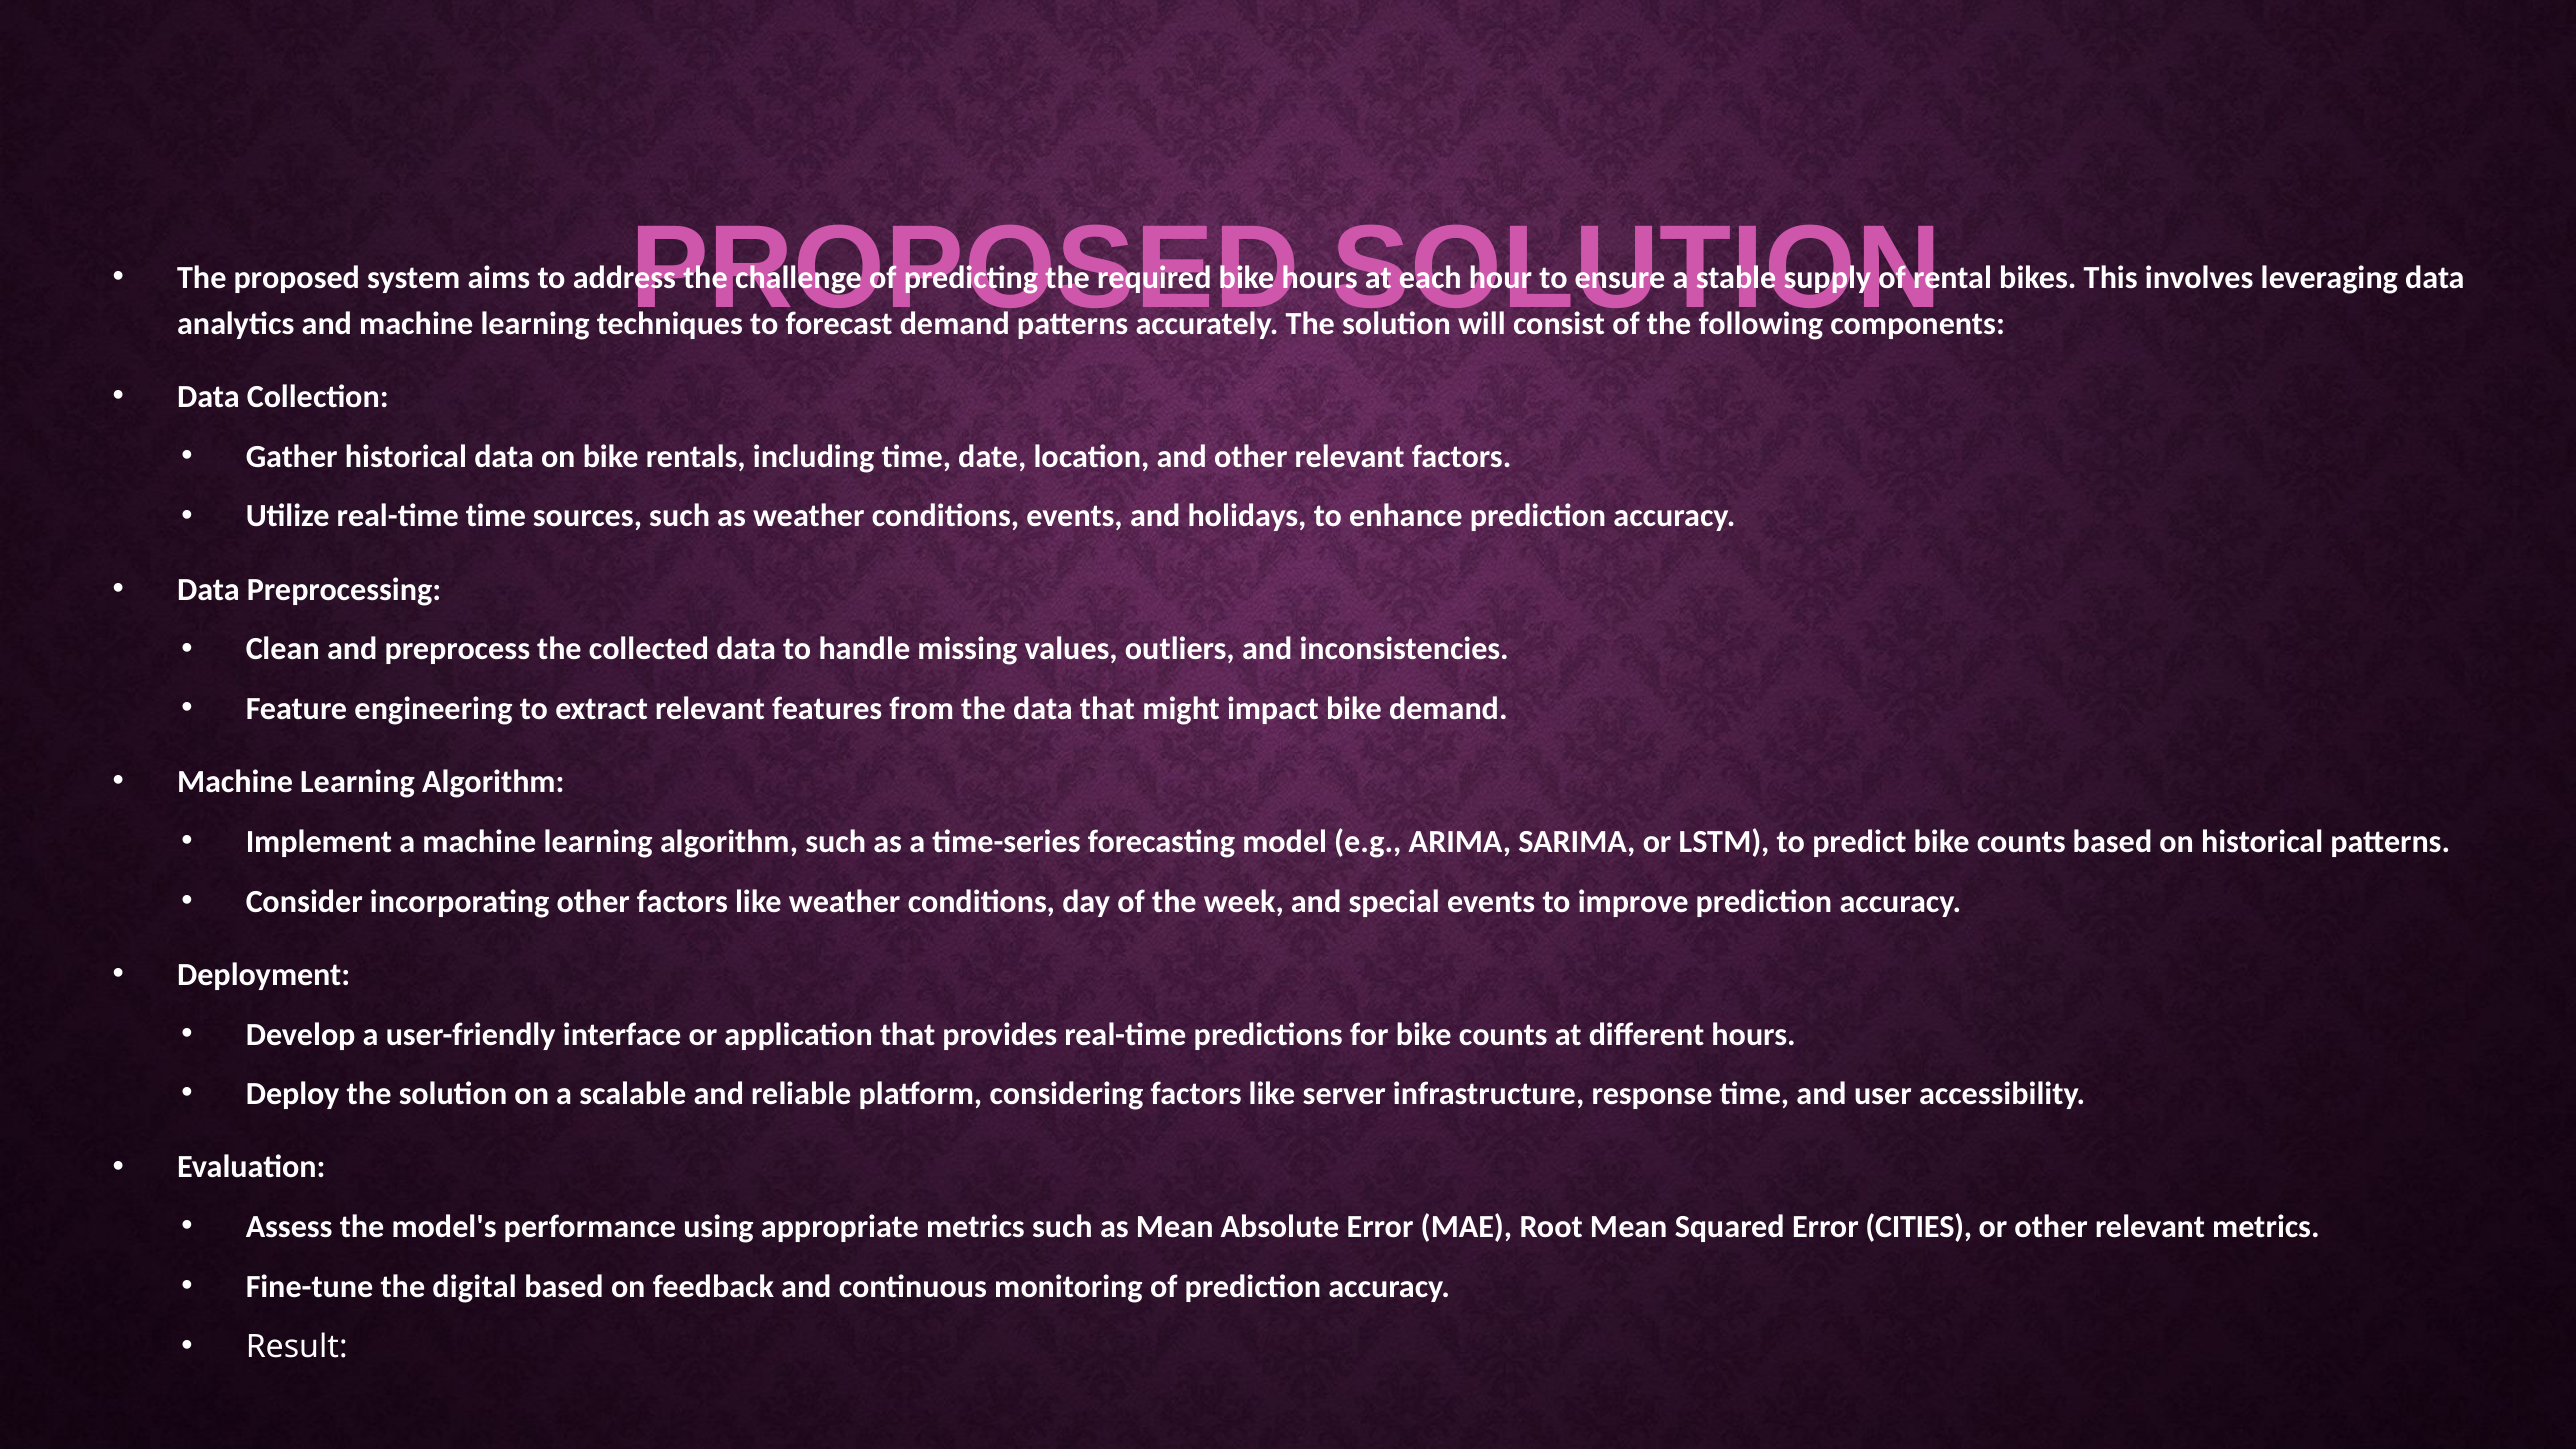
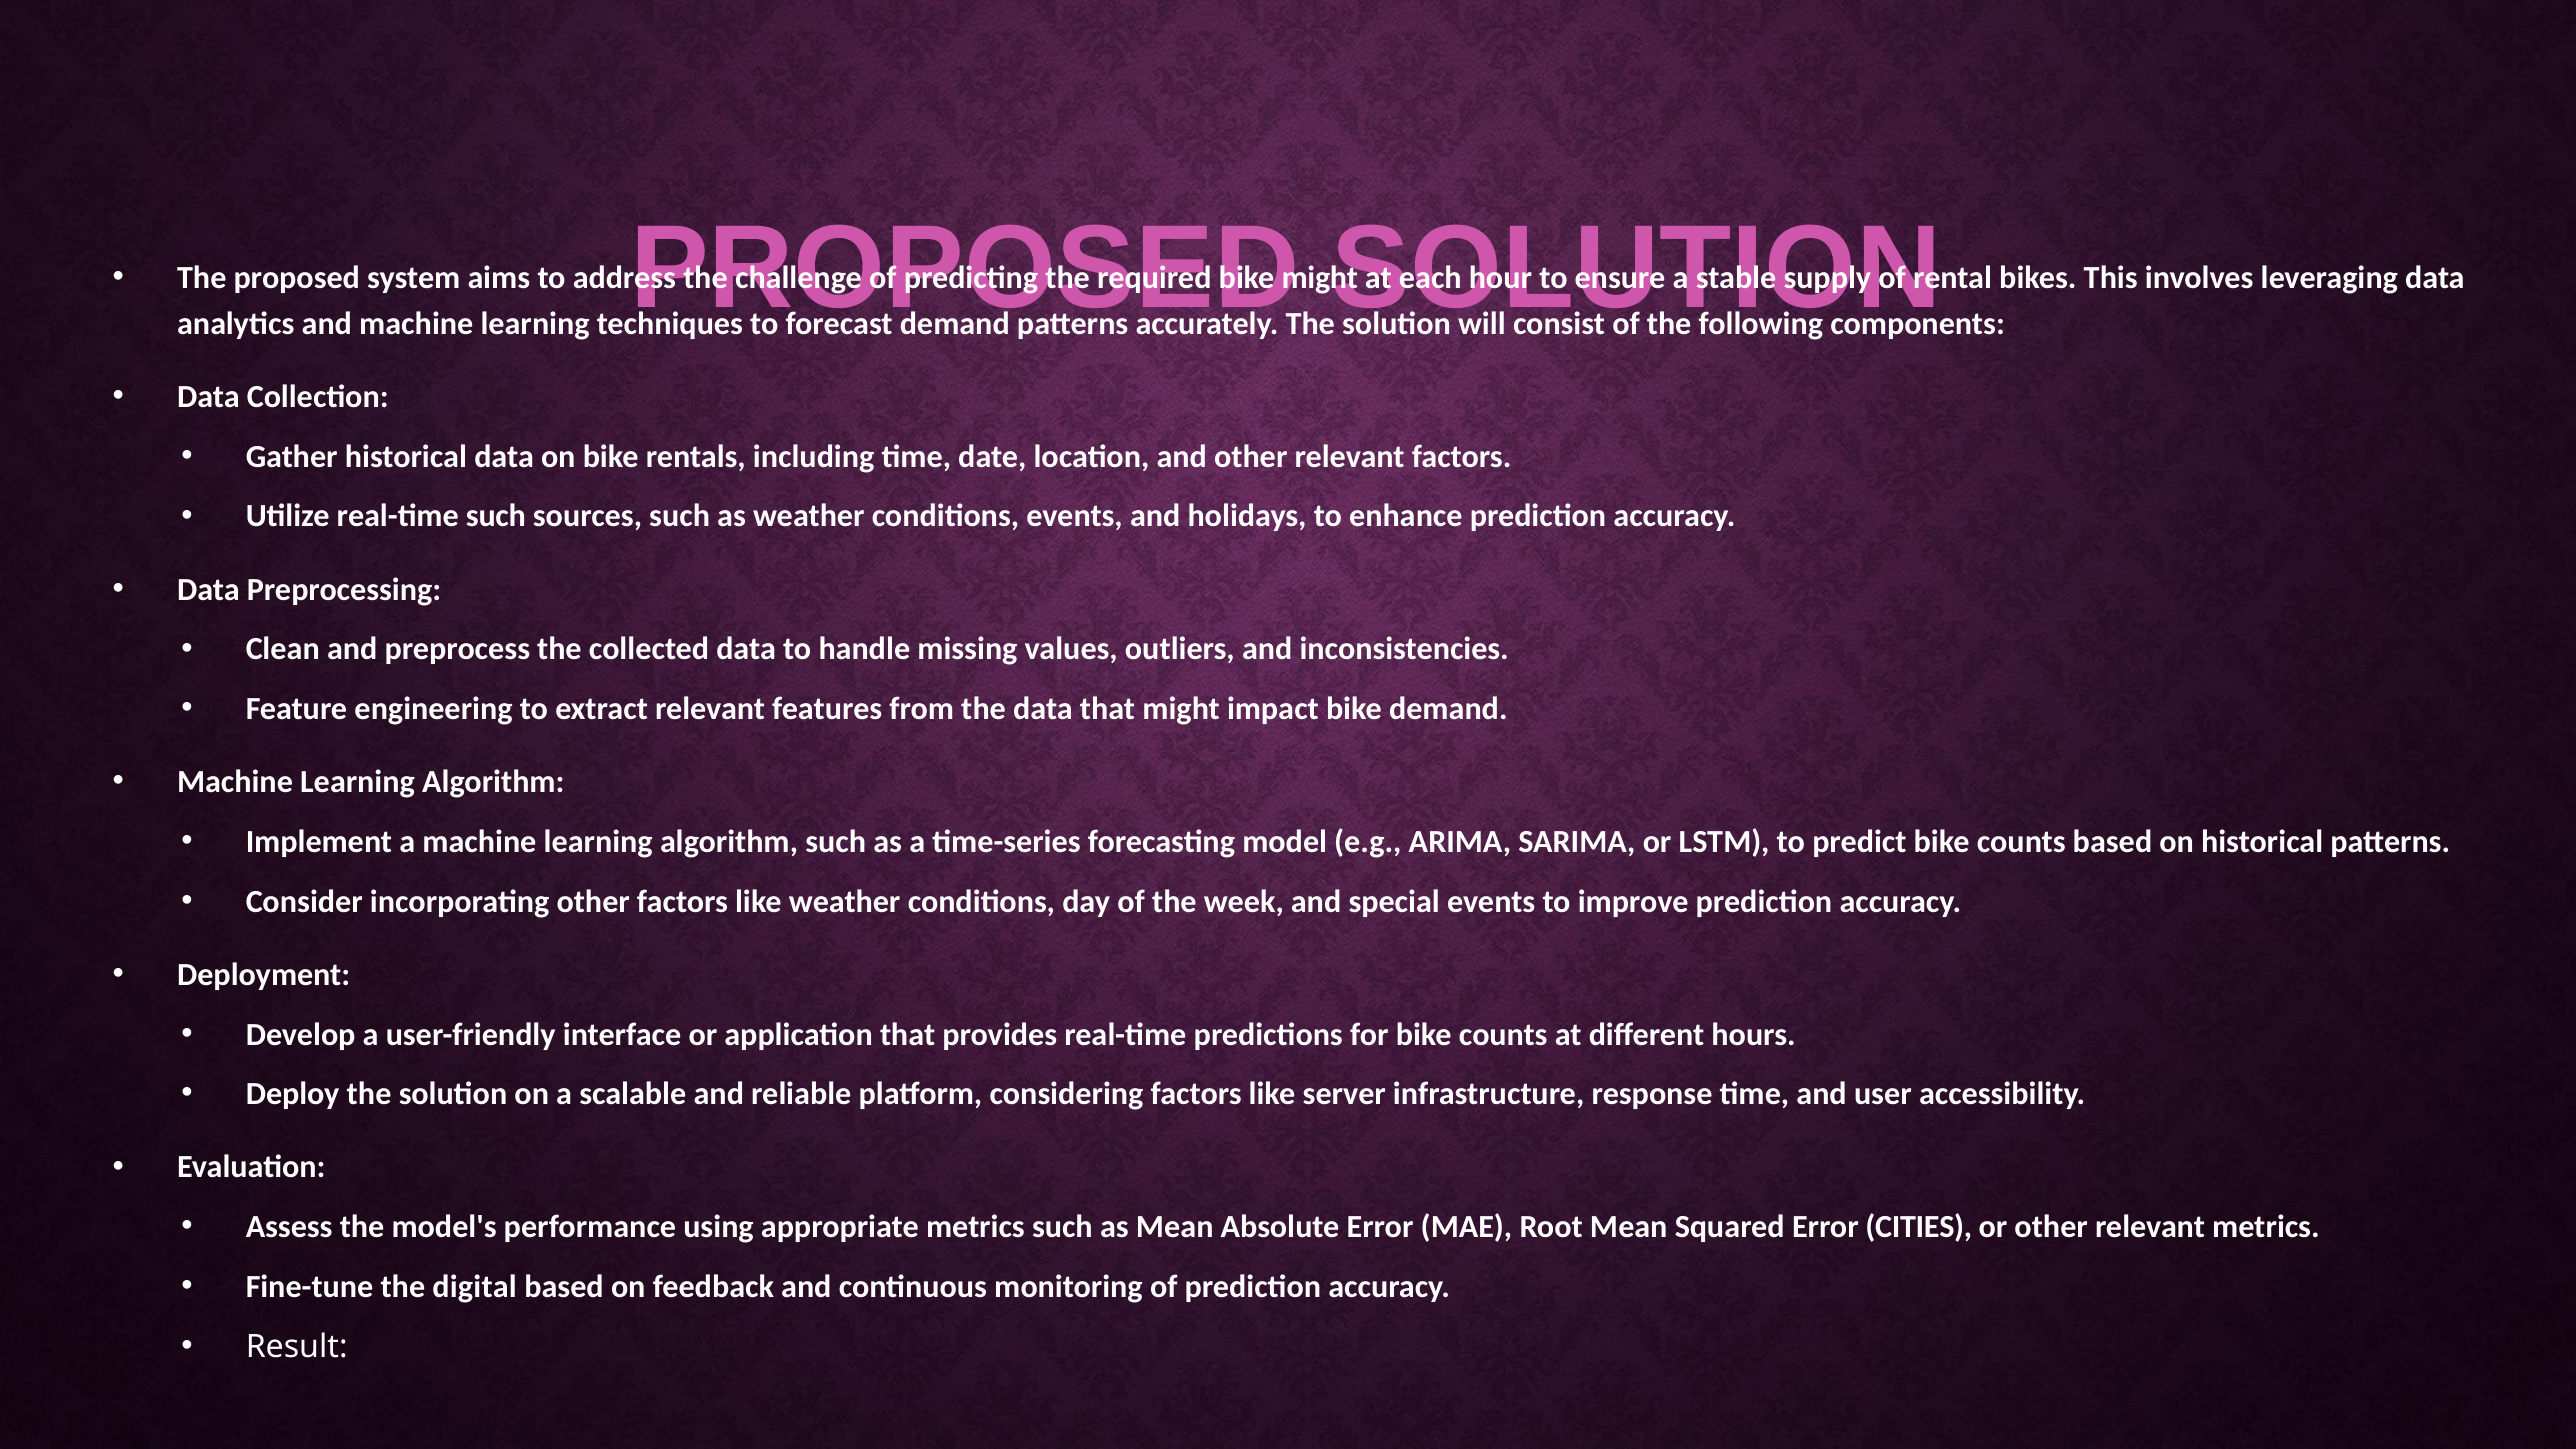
hours: hours -> might (1320, 277)
real-time time: time -> such (496, 516)
